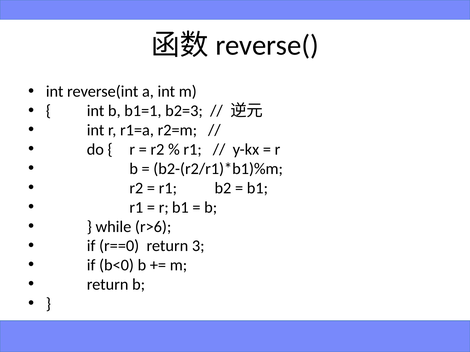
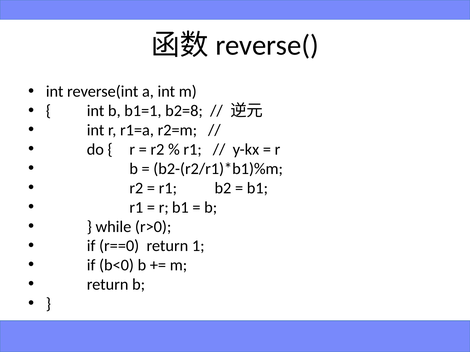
b2=3: b2=3 -> b2=8 (184, 111)
r>6: r>6 -> r>0 (153, 227)
3: 3 -> 1 (198, 246)
